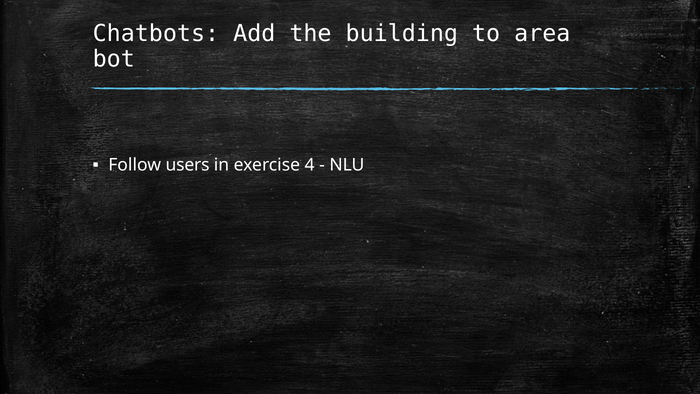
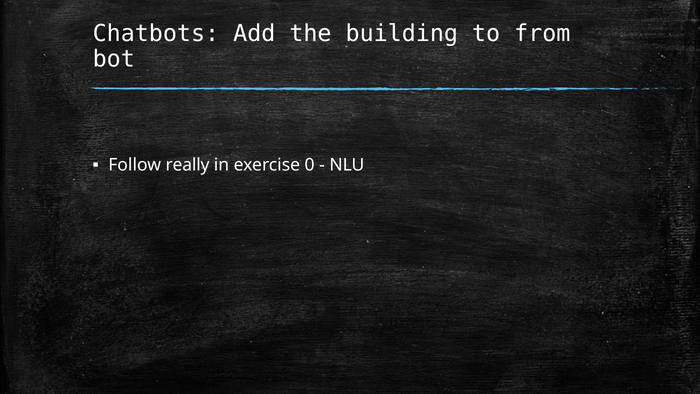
area: area -> from (542, 34)
users: users -> really (188, 165)
4: 4 -> 0 (310, 165)
